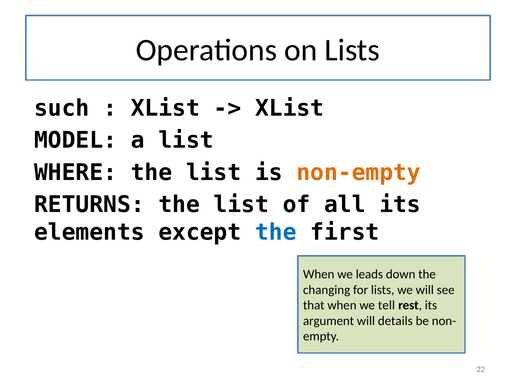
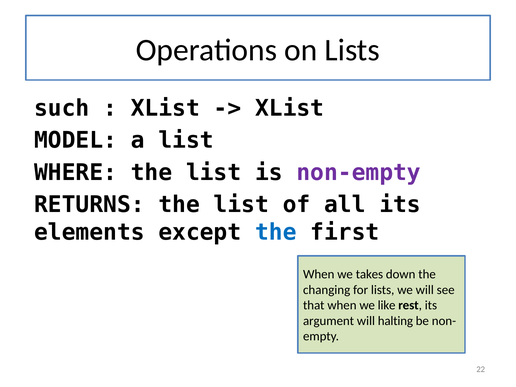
non-empty colour: orange -> purple (359, 173)
leads: leads -> takes (369, 274)
tell: tell -> like (387, 305)
details: details -> halting (395, 321)
